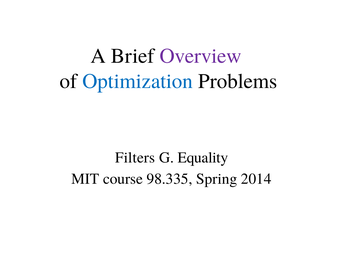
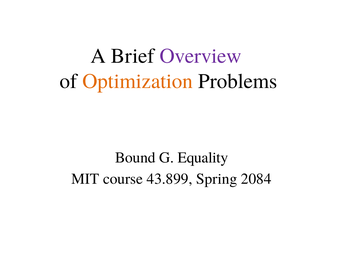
Optimization colour: blue -> orange (138, 81)
Filters: Filters -> Bound (135, 158)
98.335: 98.335 -> 43.899 (170, 179)
2014: 2014 -> 2084 (256, 179)
